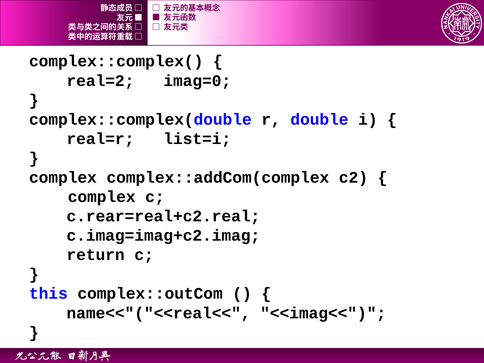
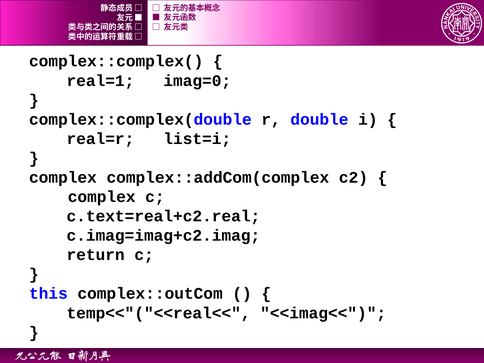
real=2: real=2 -> real=1 (100, 81)
c.rear=real+c2.real: c.rear=real+c2.real -> c.text=real+c2.real (163, 216)
name<<"("<<real<<: name<<"("<<real<< -> temp<<"("<<real<< (159, 313)
